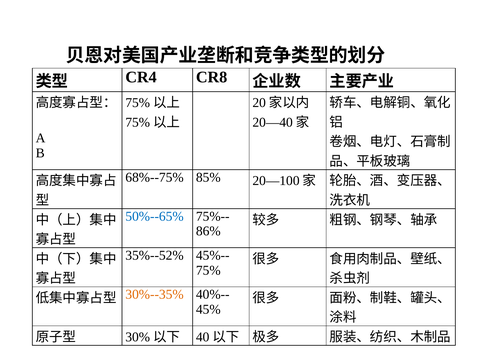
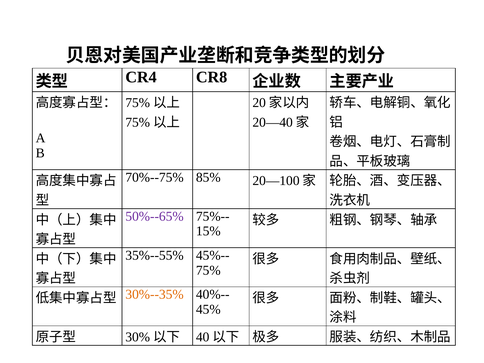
68%--75%: 68%--75% -> 70%--75% (155, 177)
50%--65% colour: blue -> purple (155, 216)
86%: 86% -> 15% (208, 231)
35%--52%: 35%--52% -> 35%--55% (155, 255)
